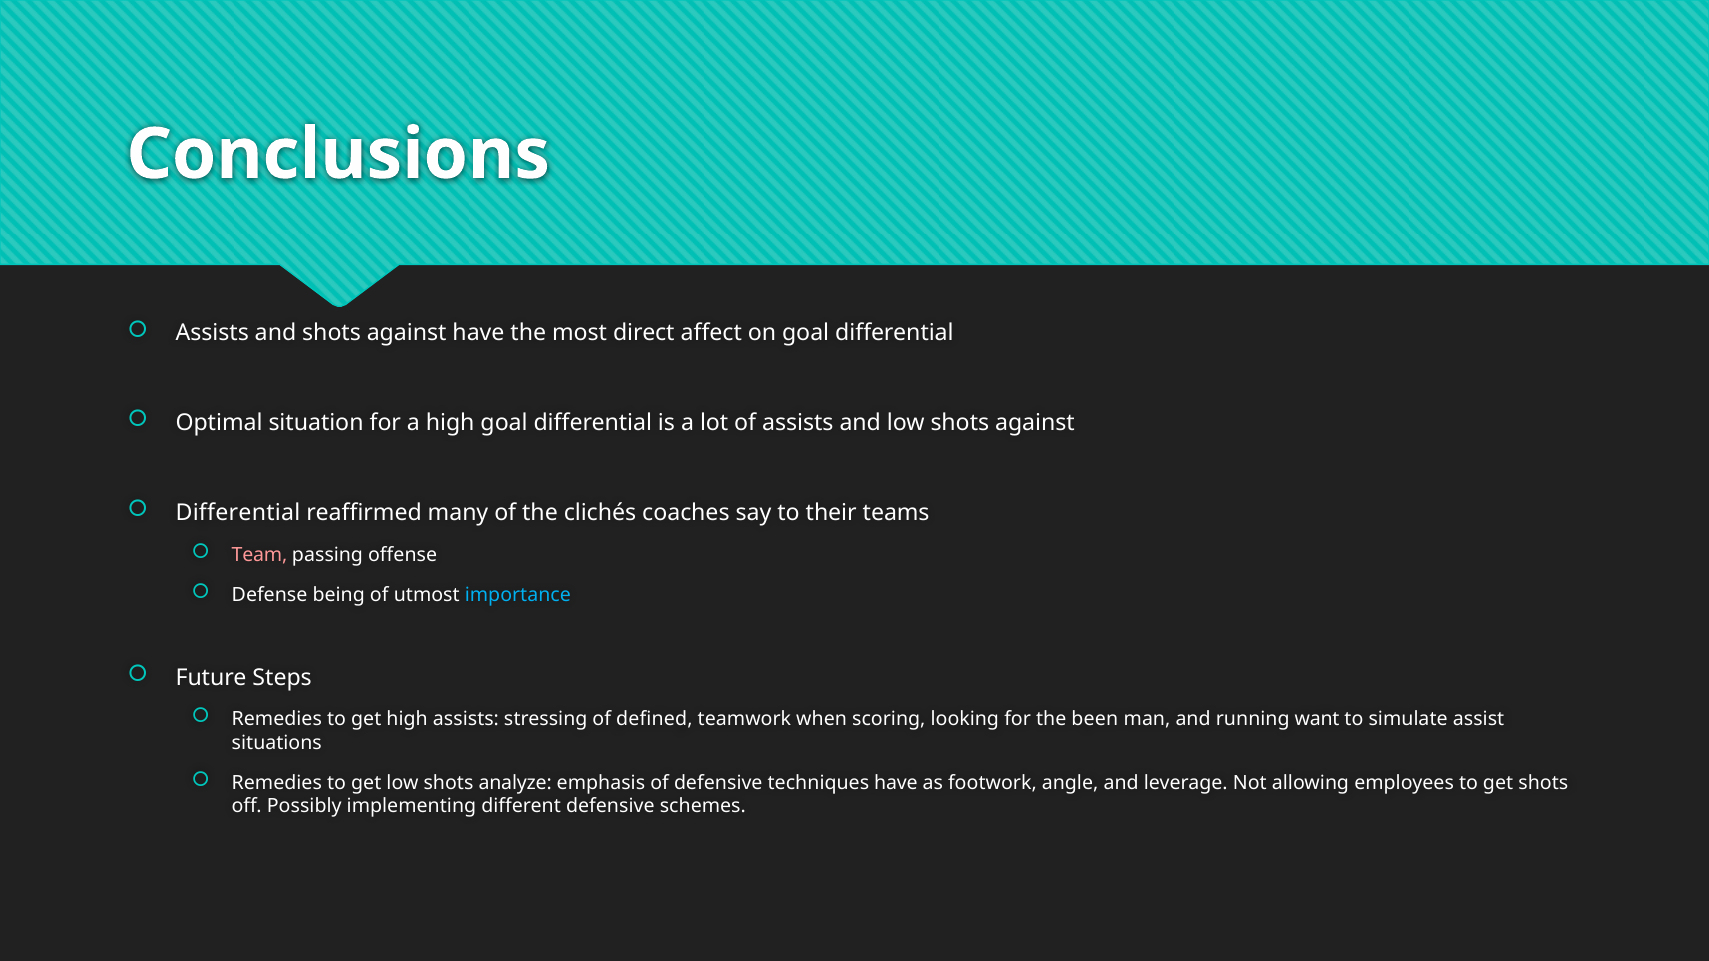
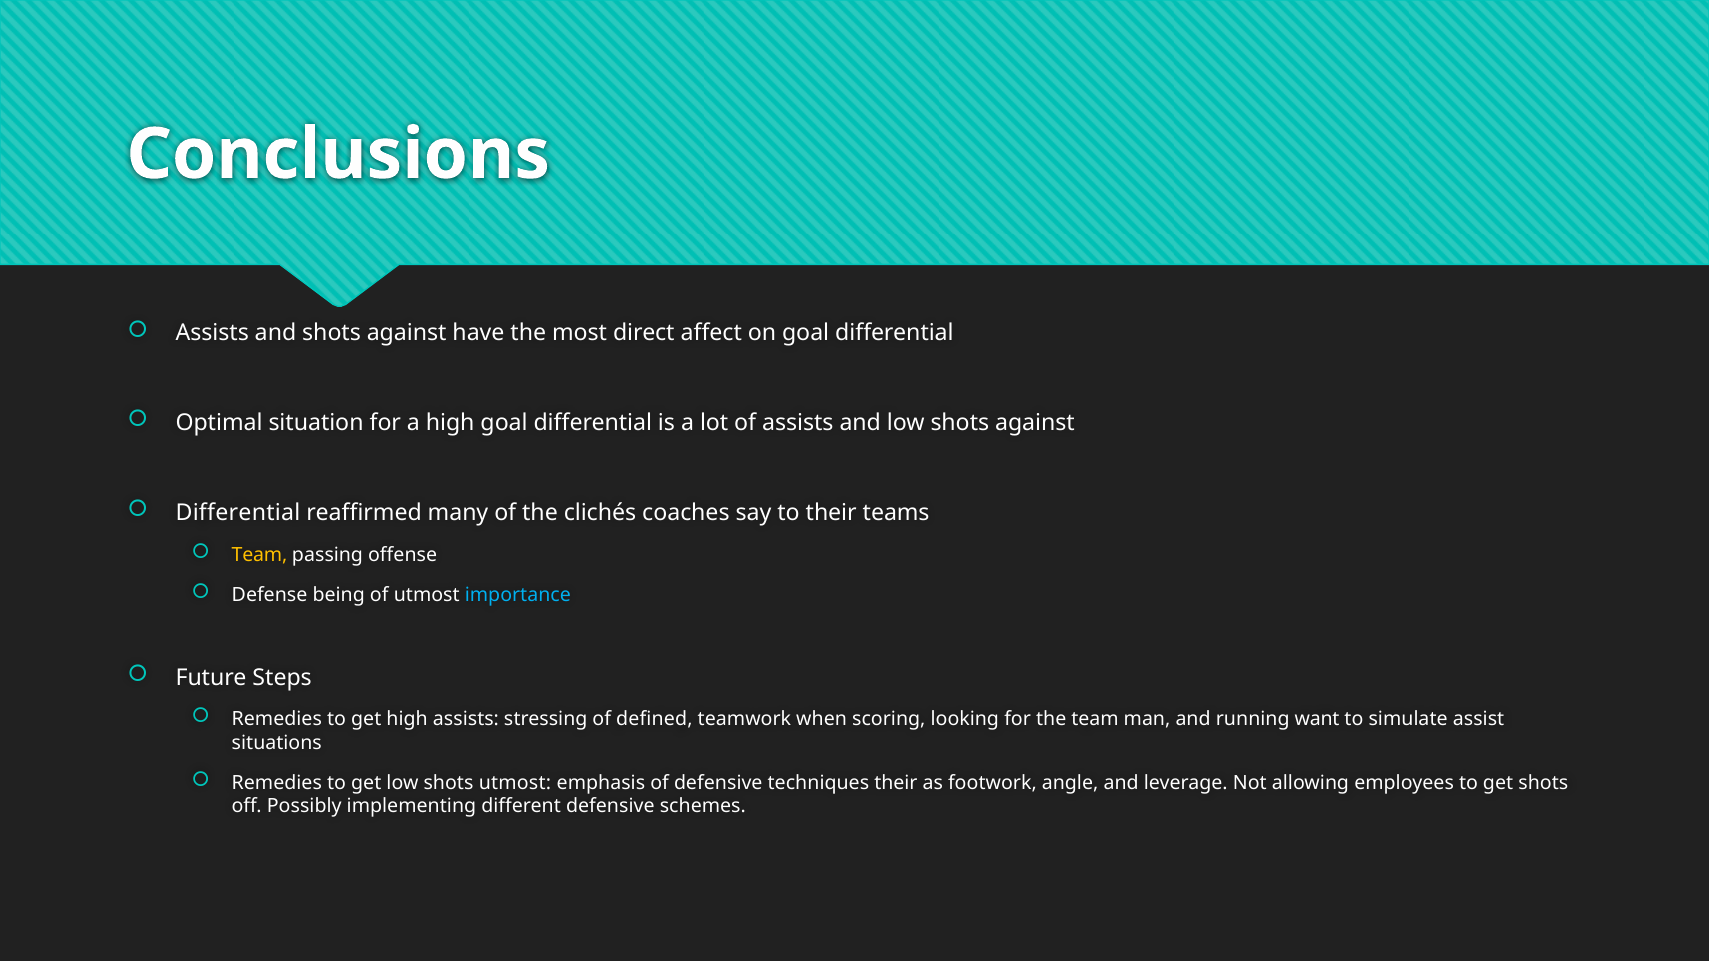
Team colour: pink -> yellow (259, 555)
the been: been -> team (1095, 719)
shots analyze: analyze -> utmost (515, 783)
techniques have: have -> their (896, 783)
